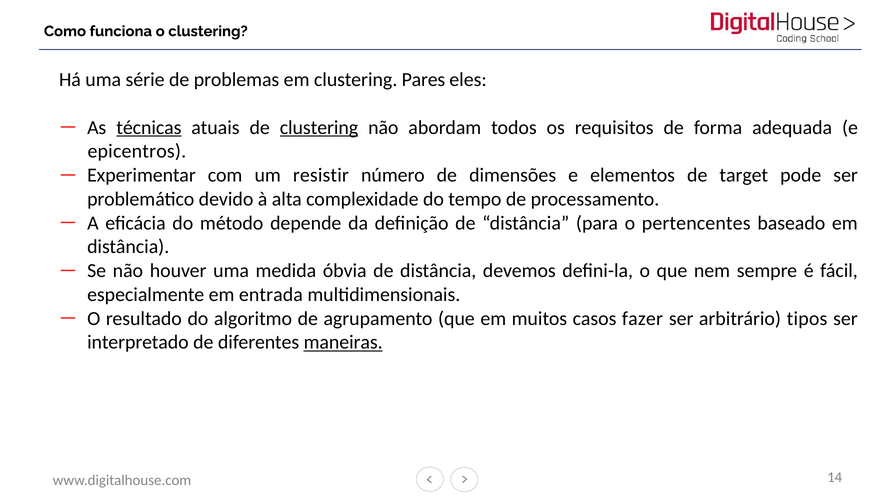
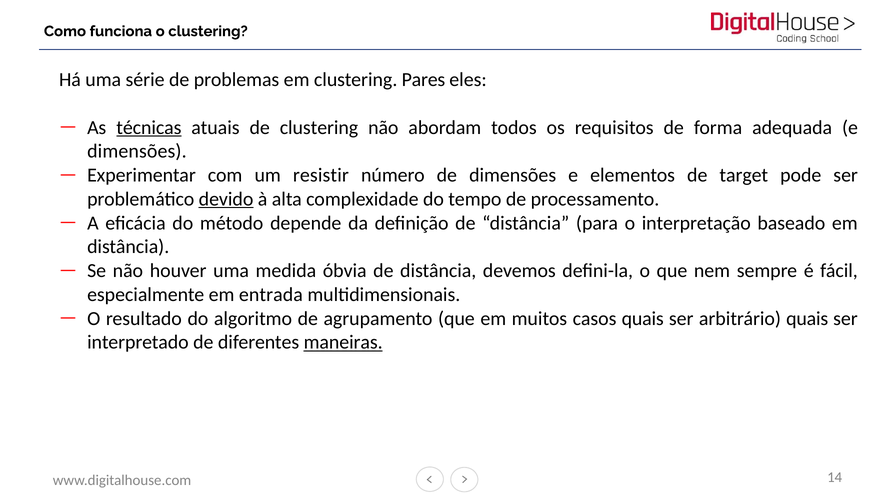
clustering underline: present -> none (319, 127)
epicentros: epicentros -> dimensões (137, 151)
devido underline: none -> present (226, 199)
pertencentes: pertencentes -> interpretação (696, 223)
casos fazer: fazer -> quais (643, 318)
arbitrário tipos: tipos -> quais (807, 318)
